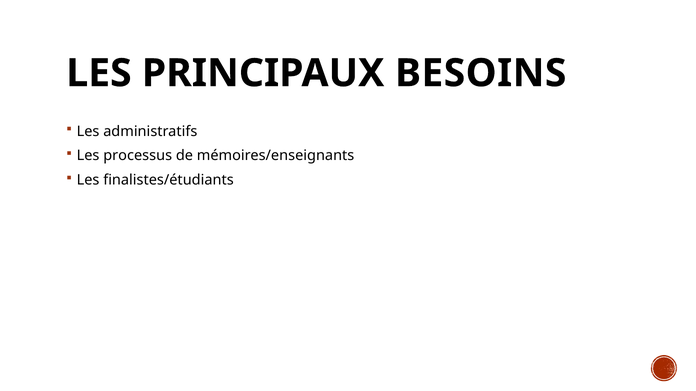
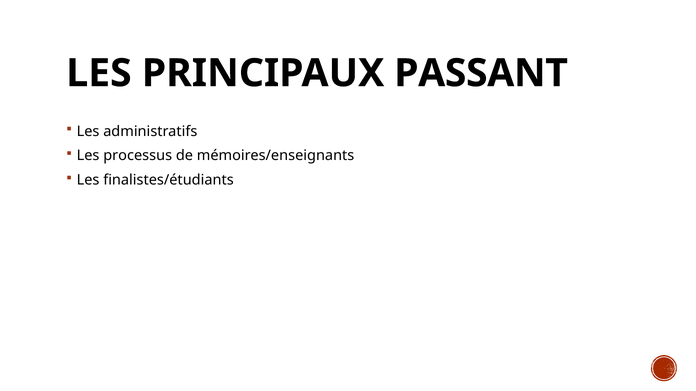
BESOINS: BESOINS -> PASSANT (481, 73)
